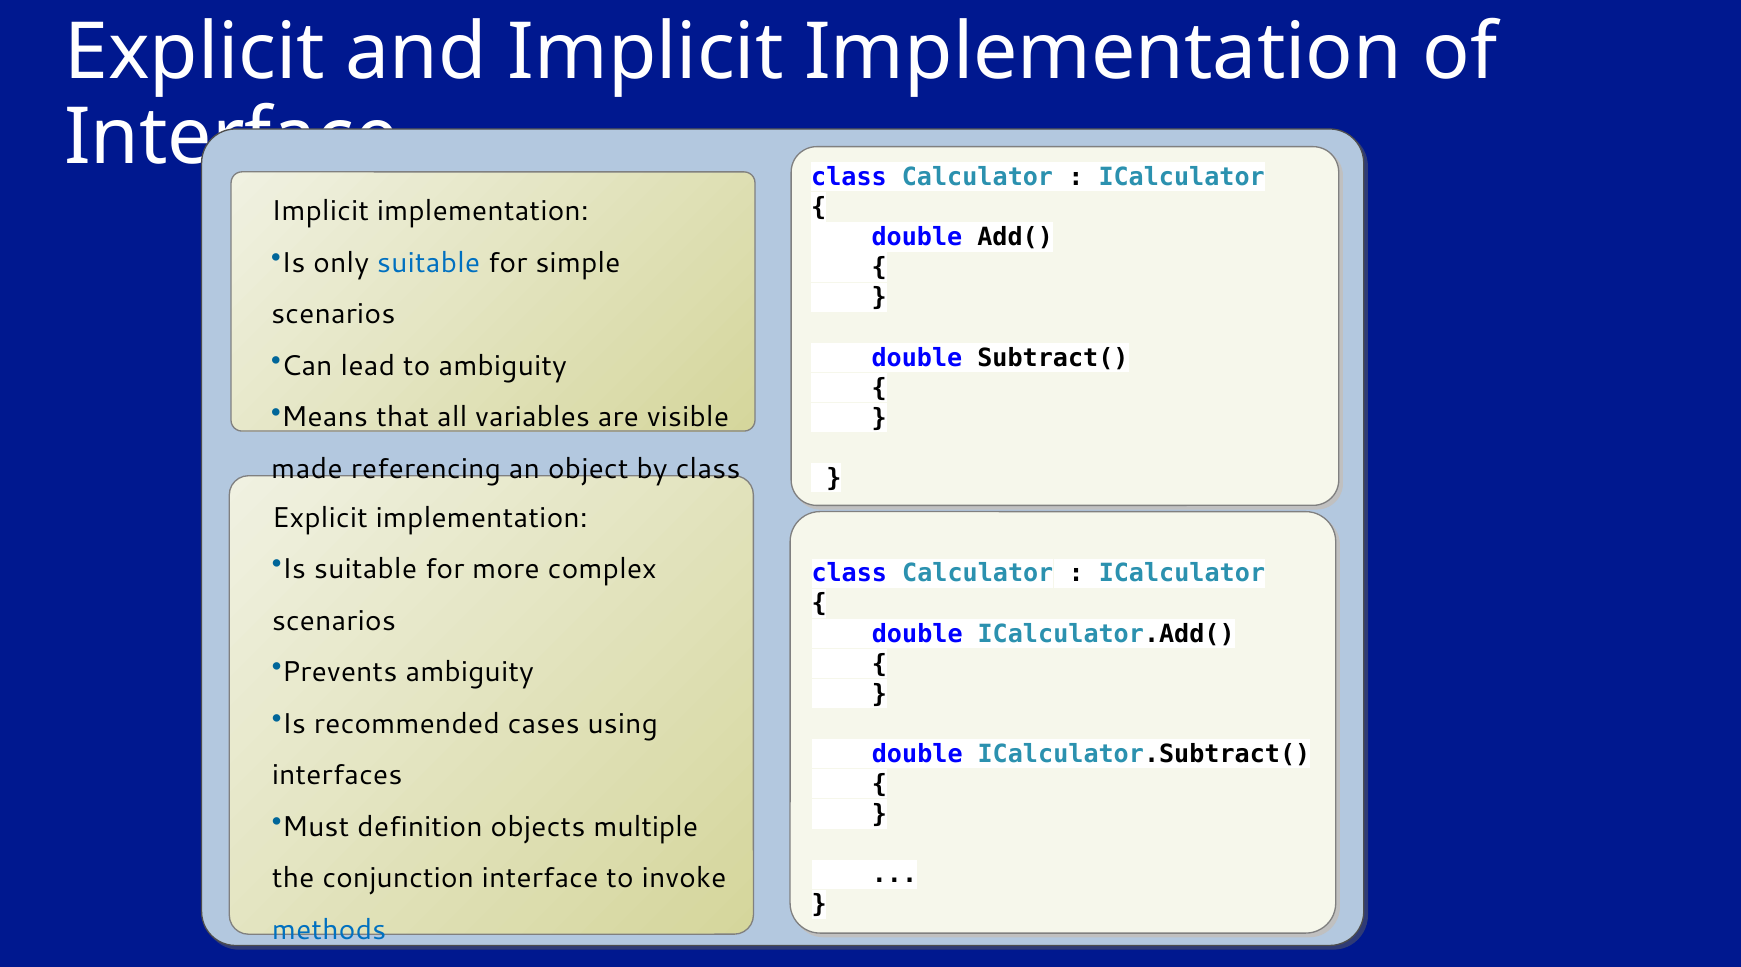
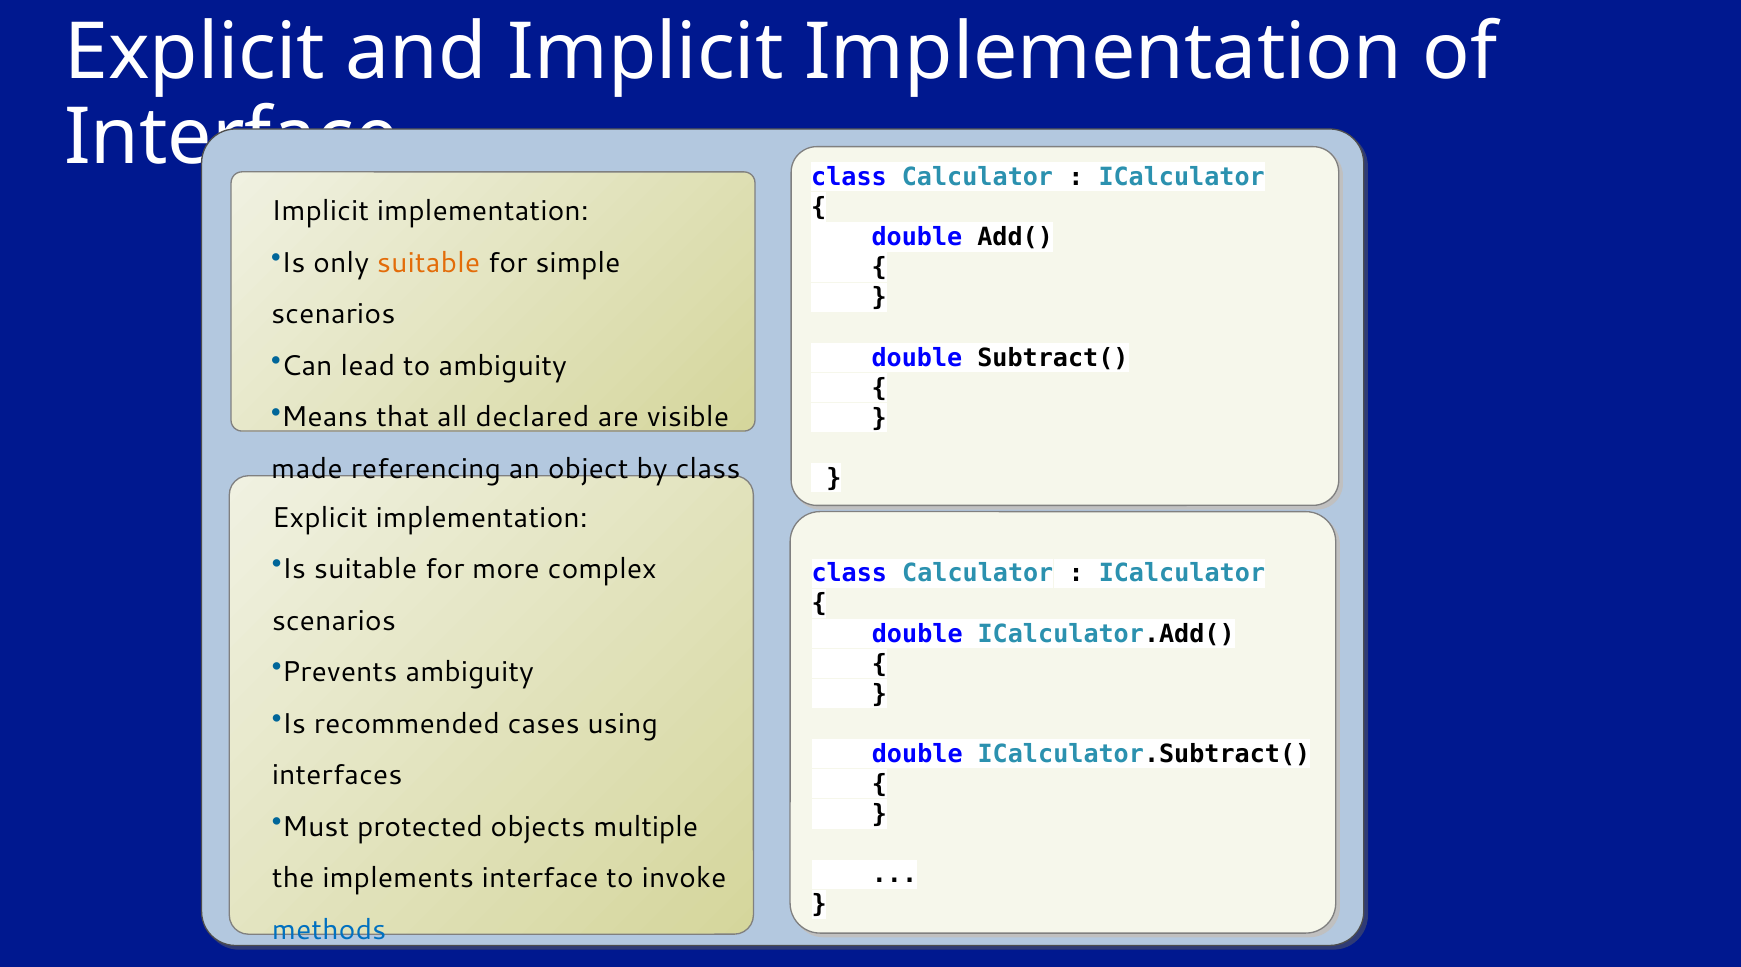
suitable colour: blue -> orange (429, 263)
variables: variables -> declared (532, 418)
definition: definition -> protected (420, 827)
conjunction: conjunction -> implements (398, 879)
